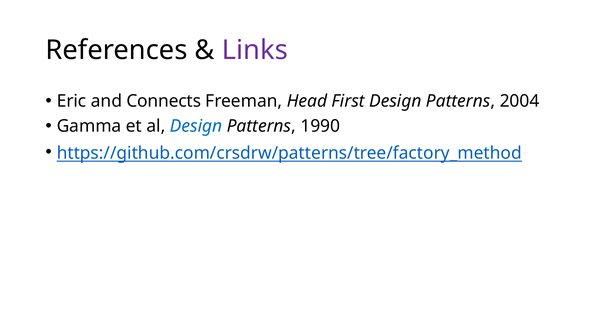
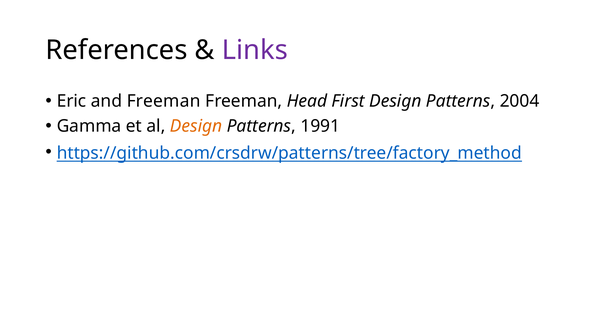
and Connects: Connects -> Freeman (164, 101)
Design colour: blue -> orange (196, 126)
1990: 1990 -> 1991 (320, 126)
